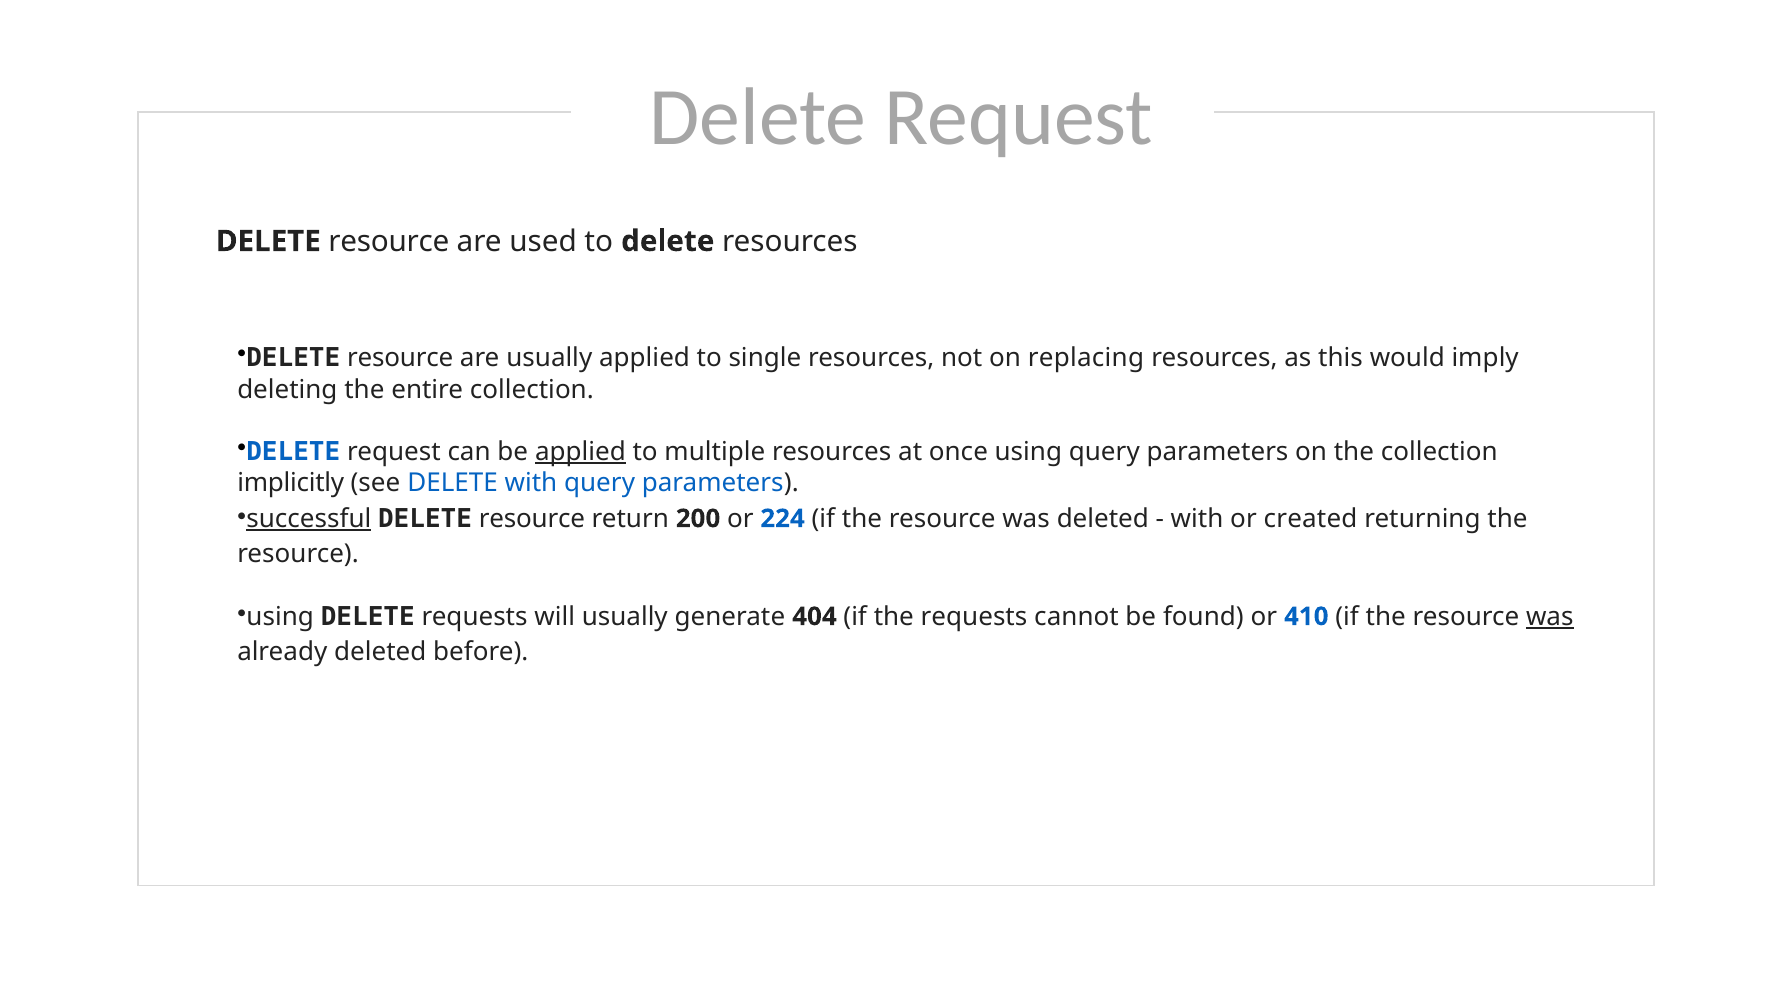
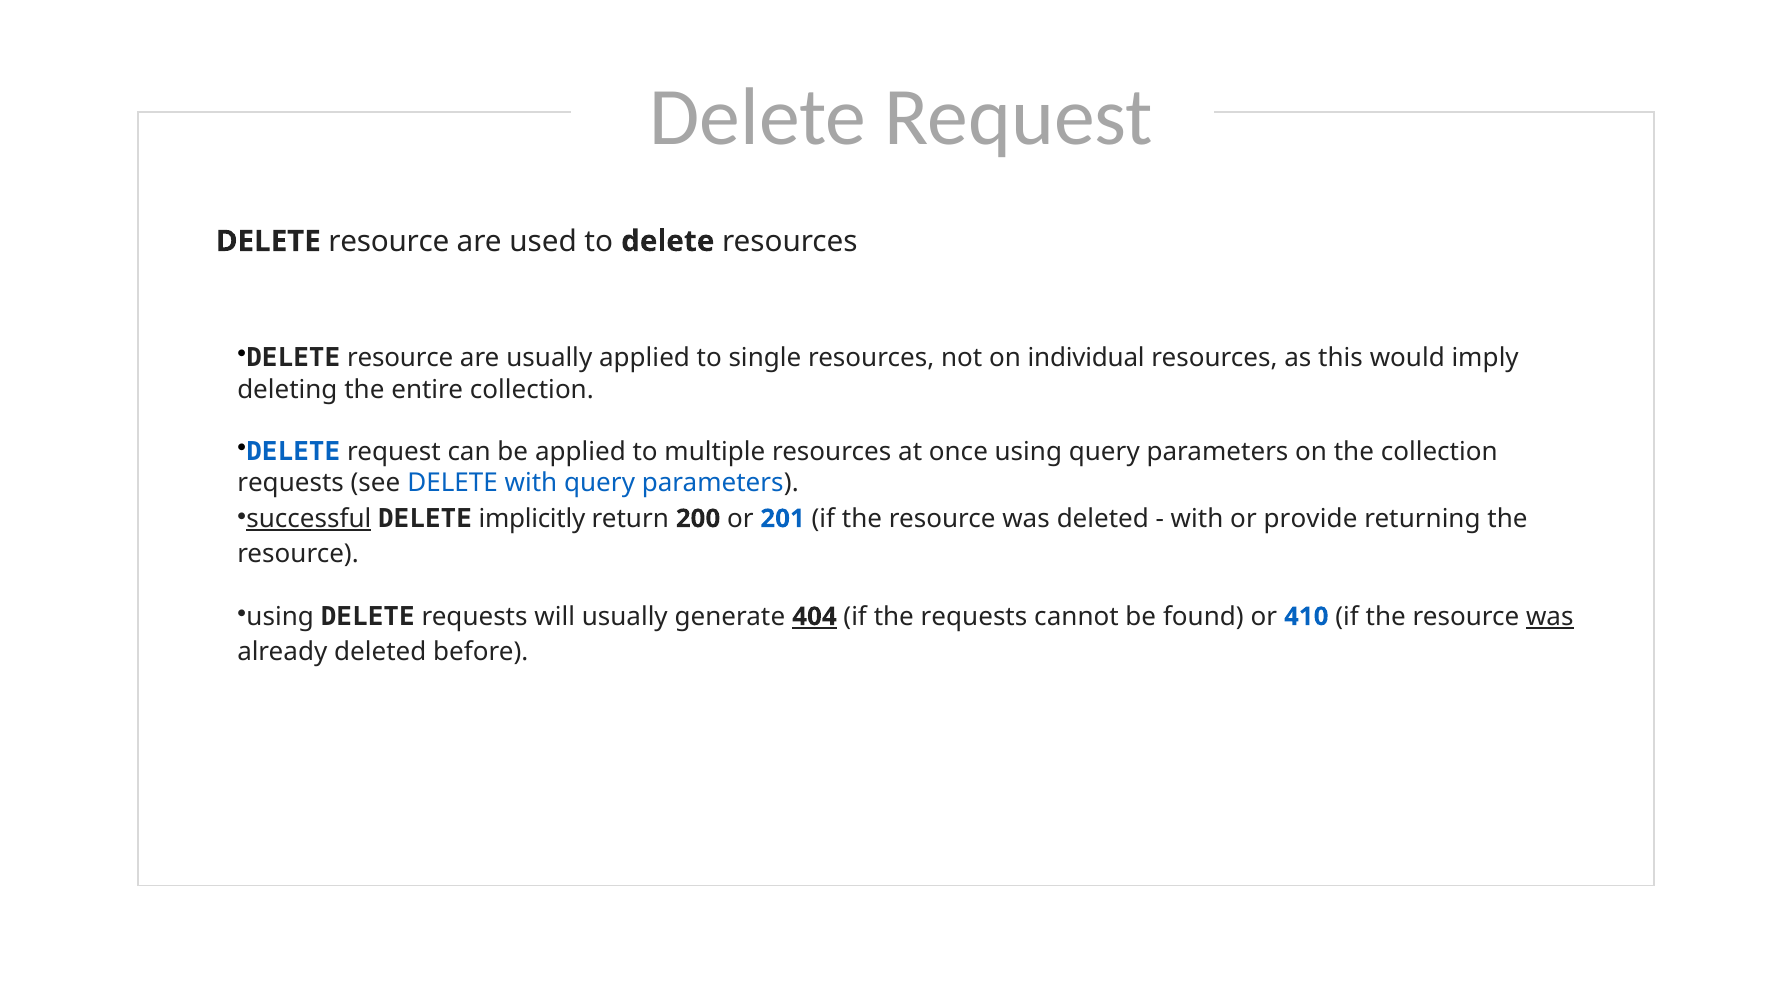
replacing: replacing -> individual (1086, 358)
applied underline: present -> none (580, 452)
implicitly: implicitly -> requests (291, 483)
resource: resource -> implicitly (532, 519)
224: 224 -> 201 (783, 519)
created: created -> provide (1311, 519)
404 underline: none -> present (814, 616)
